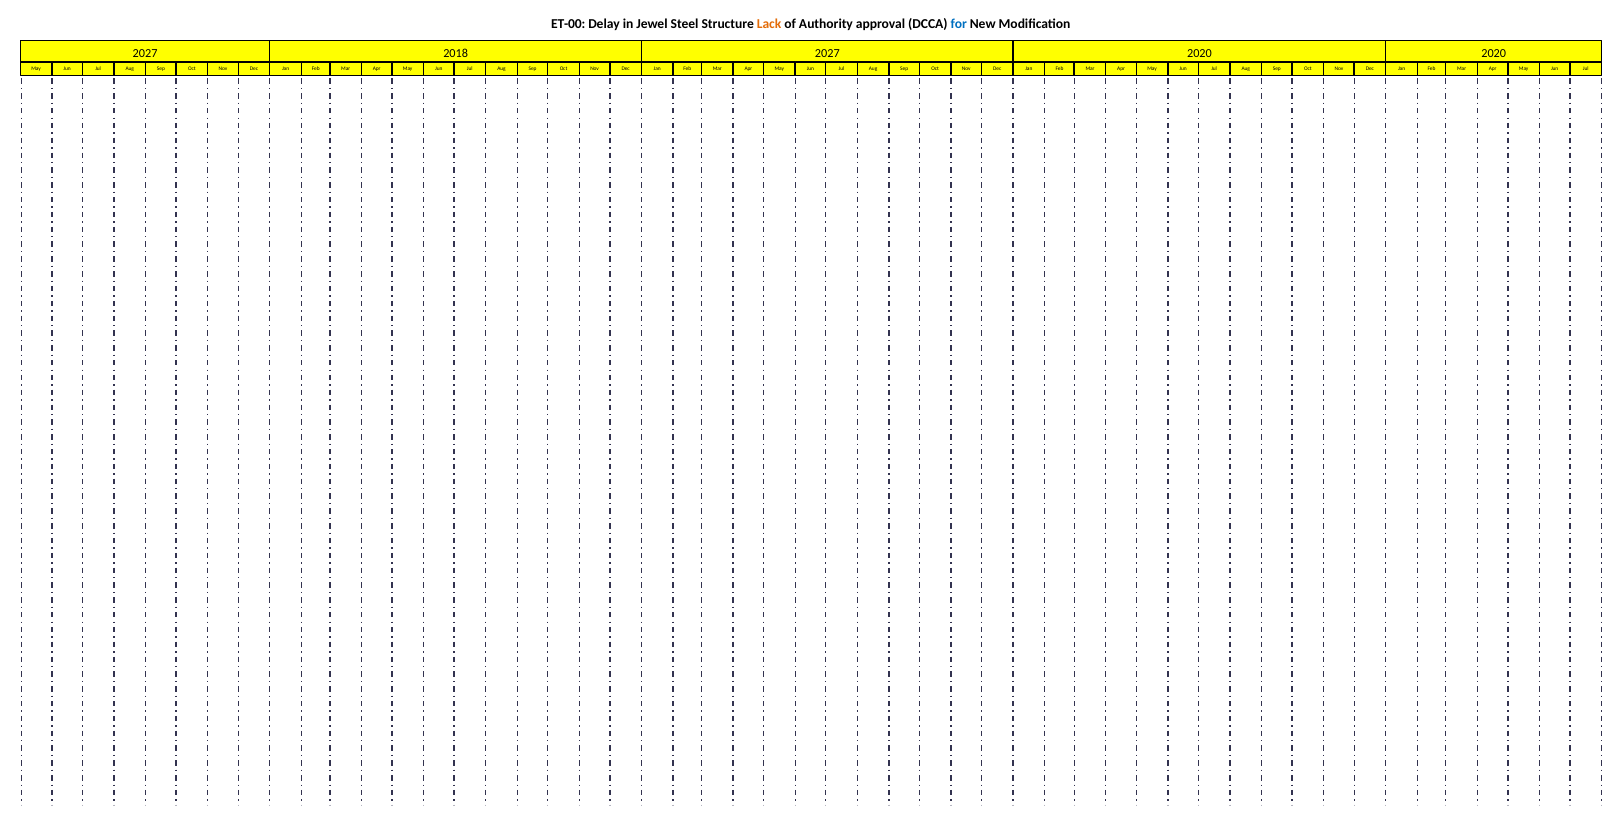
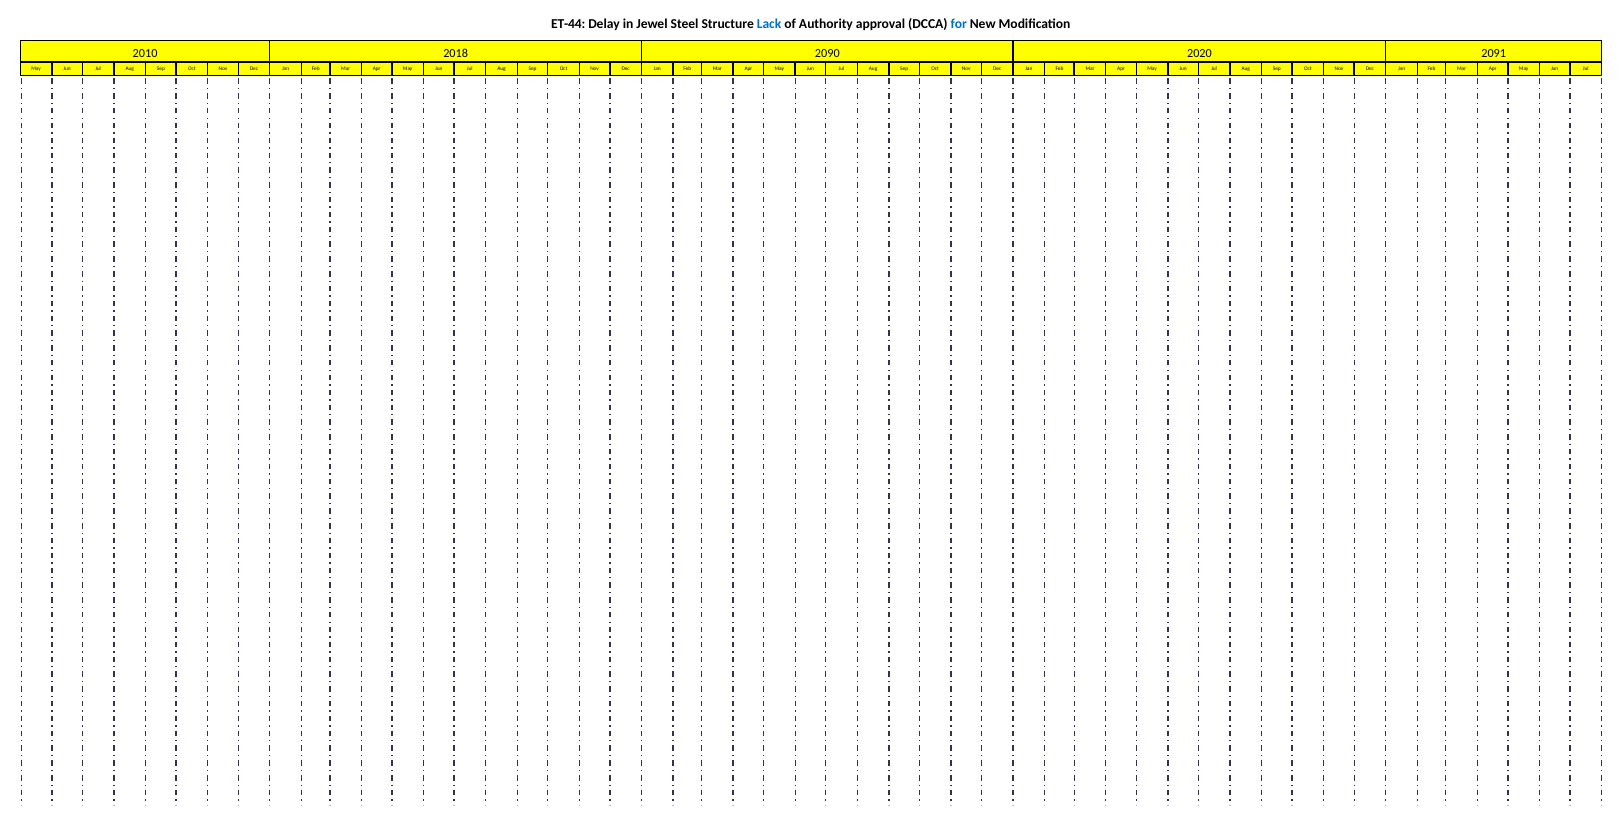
ET-00: ET-00 -> ET-44 (568, 24)
Lack colour: orange -> blue (769, 24)
2027: 2027 -> 2010 (145, 54)
2018 2027: 2027 -> 2090 (827, 54)
2020 2020: 2020 -> 2091 (1494, 54)
